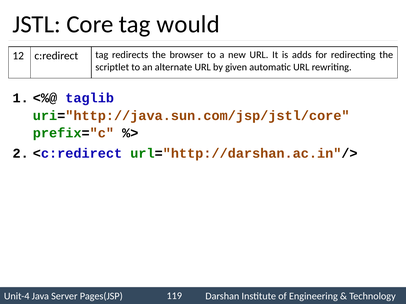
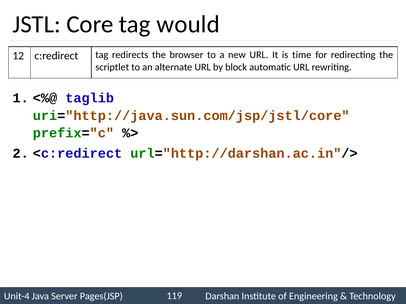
adds: adds -> time (302, 55)
given: given -> block (236, 67)
